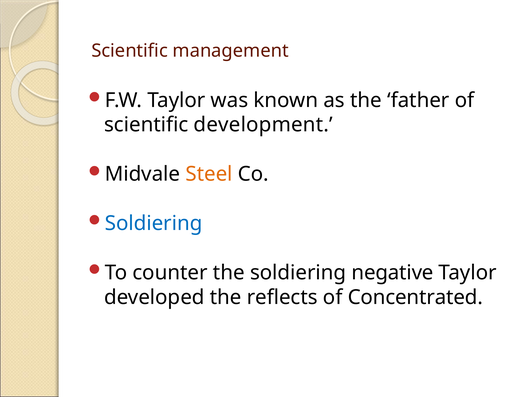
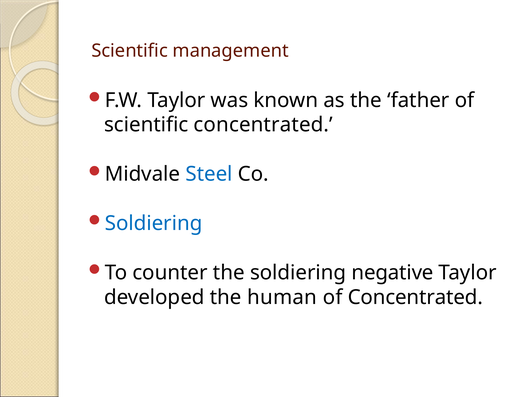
scientific development: development -> concentrated (263, 125)
Steel colour: orange -> blue (209, 174)
reflects: reflects -> human (282, 297)
